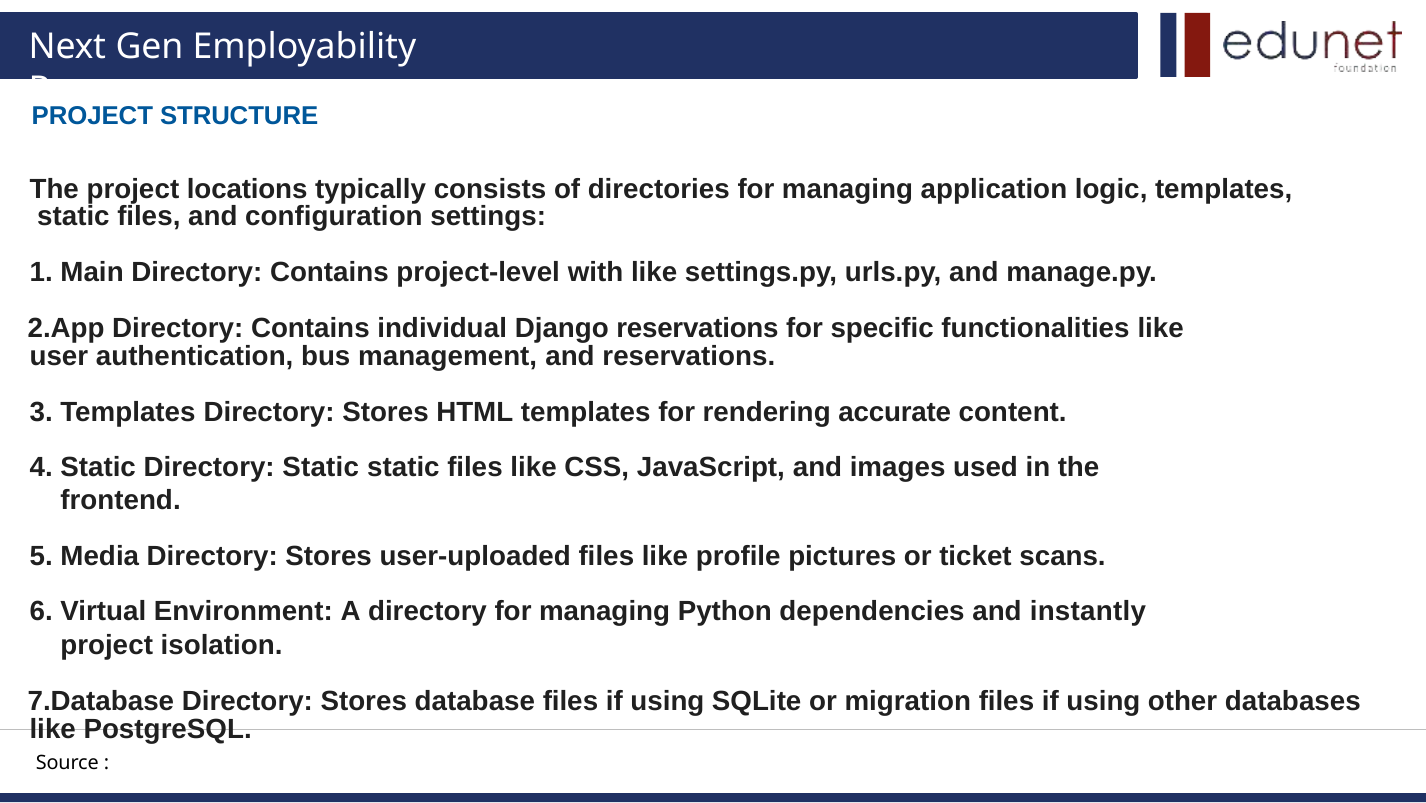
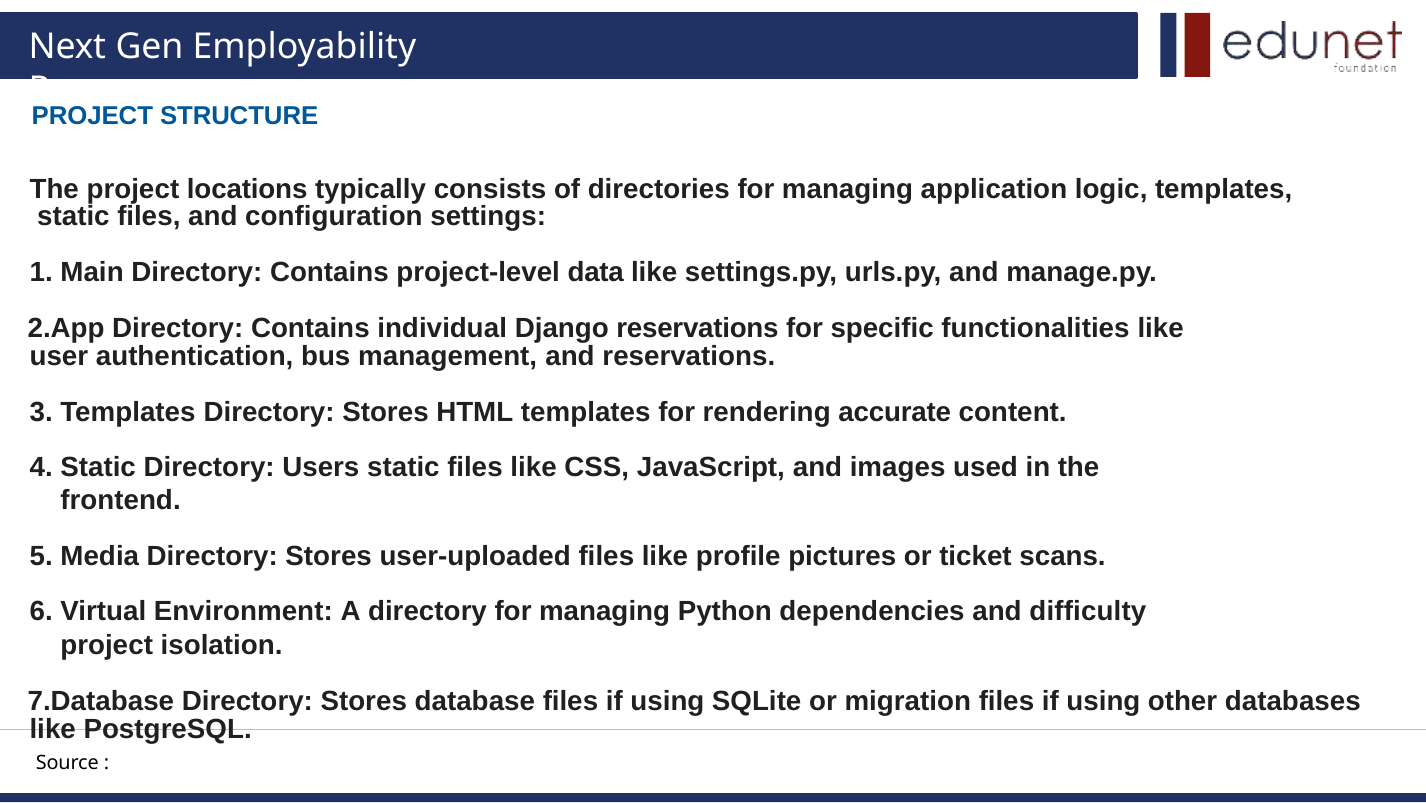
with: with -> data (596, 272)
Directory Static: Static -> Users (321, 467)
instantly: instantly -> difficulty (1088, 612)
